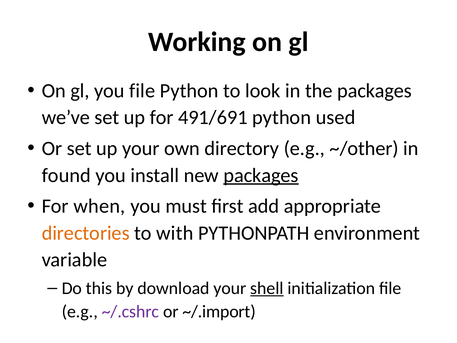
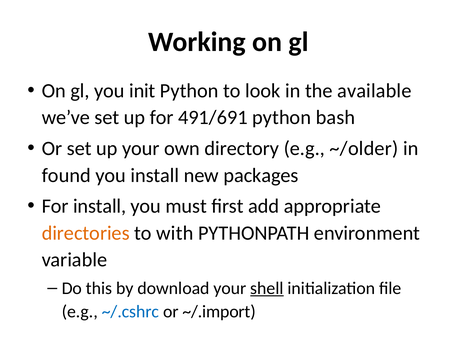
you file: file -> init (142, 91)
the packages: packages -> available (374, 91)
used: used -> bash (335, 117)
~/other: ~/other -> ~/older (364, 148)
packages underline: present -> none (261, 175)
For when: when -> install (100, 206)
~/.cshrc colour: purple -> blue (130, 311)
